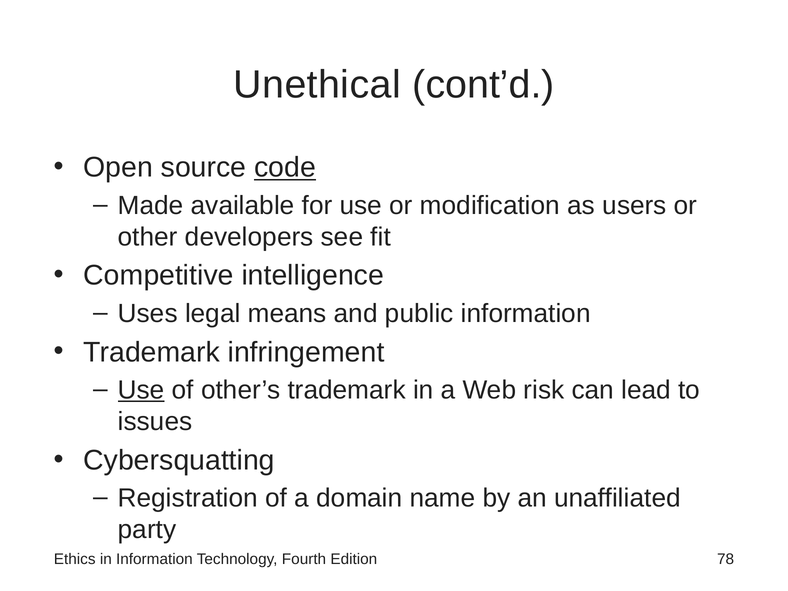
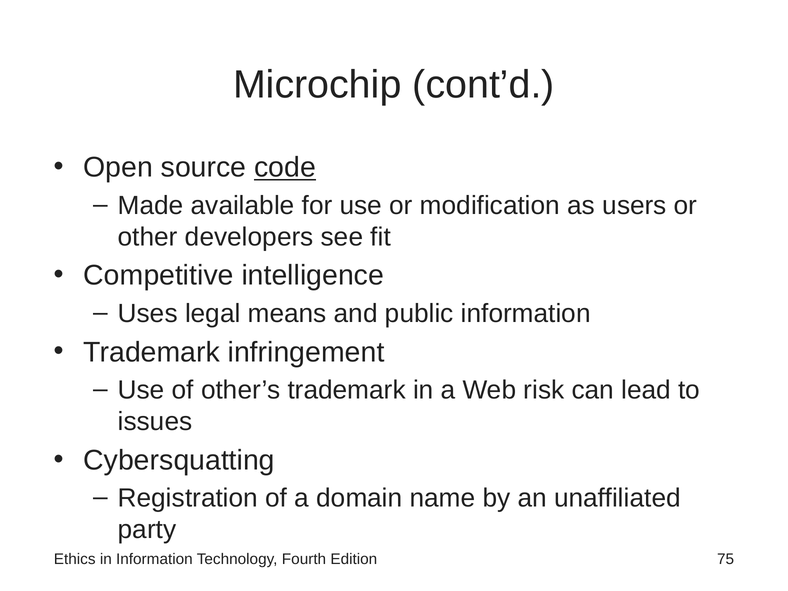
Unethical: Unethical -> Microchip (317, 85)
Use underline: present -> none (141, 390)
78: 78 -> 75 (726, 559)
